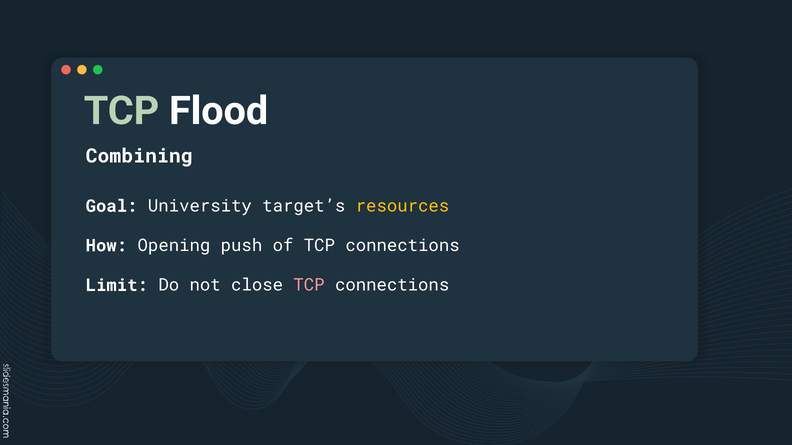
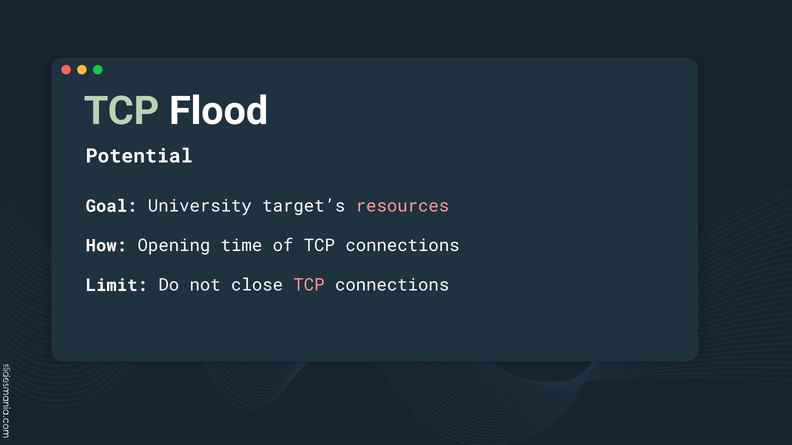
Combining: Combining -> Potential (139, 156)
resources colour: yellow -> pink (402, 206)
push: push -> time (241, 246)
